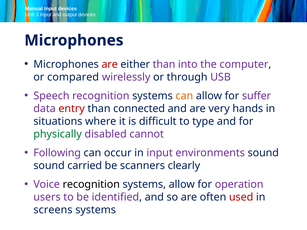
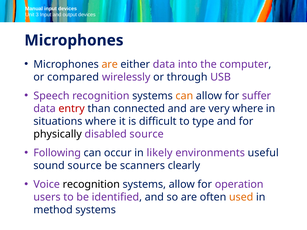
are colour: red -> orange (110, 64)
either than: than -> data (164, 64)
very hands: hands -> where (248, 109)
physically colour: green -> black (58, 134)
disabled cannot: cannot -> source (147, 134)
in input: input -> likely (160, 153)
environments sound: sound -> useful (263, 153)
sound carried: carried -> source (85, 166)
used colour: red -> orange (241, 197)
screens: screens -> method (53, 210)
